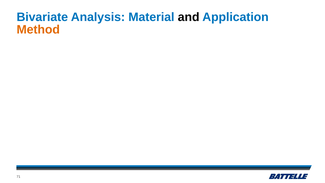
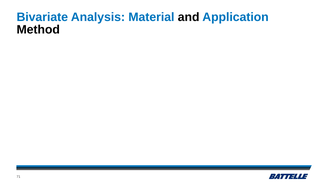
Method colour: orange -> black (38, 30)
